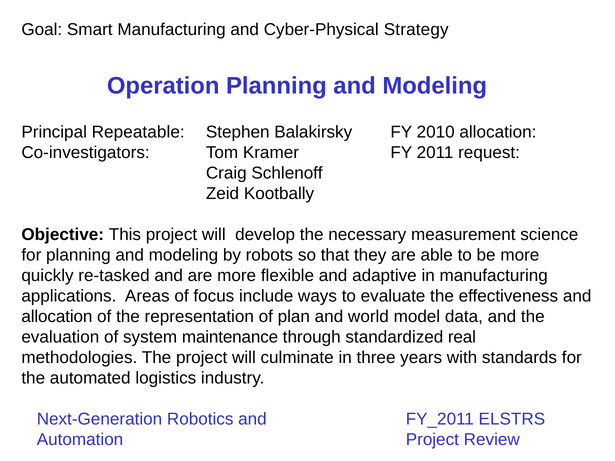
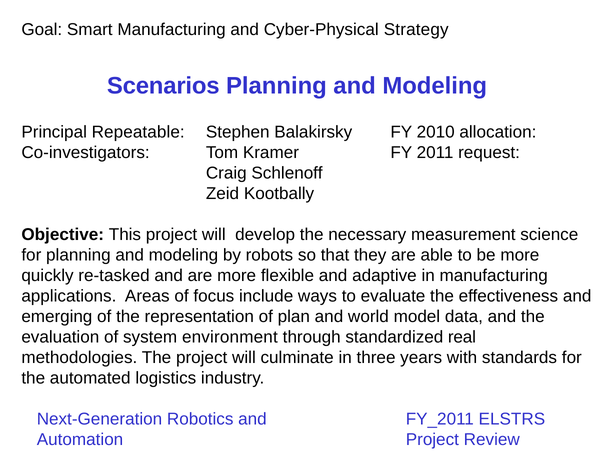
Operation: Operation -> Scenarios (163, 86)
allocation: allocation -> emerging (57, 317)
maintenance: maintenance -> environment (230, 337)
